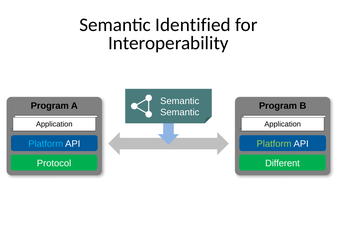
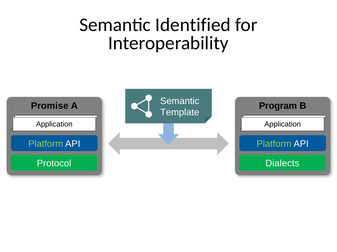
Program: Program -> Promise (50, 106)
Semantic: Semantic -> Template (180, 113)
Platform colour: light blue -> light green (46, 144)
Different: Different -> Dialects (282, 164)
